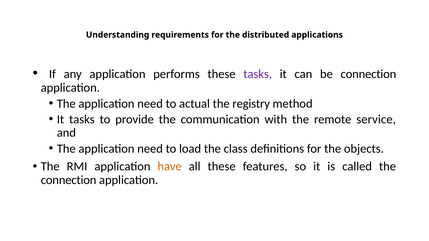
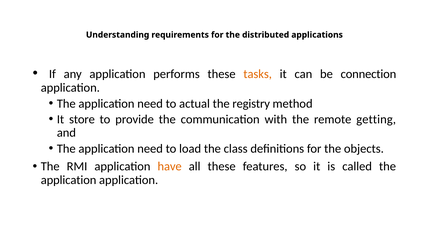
tasks colour: purple -> orange (258, 74)
It tasks: tasks -> store (82, 119)
service: service -> getting (376, 119)
connection: connection -> application (69, 180)
